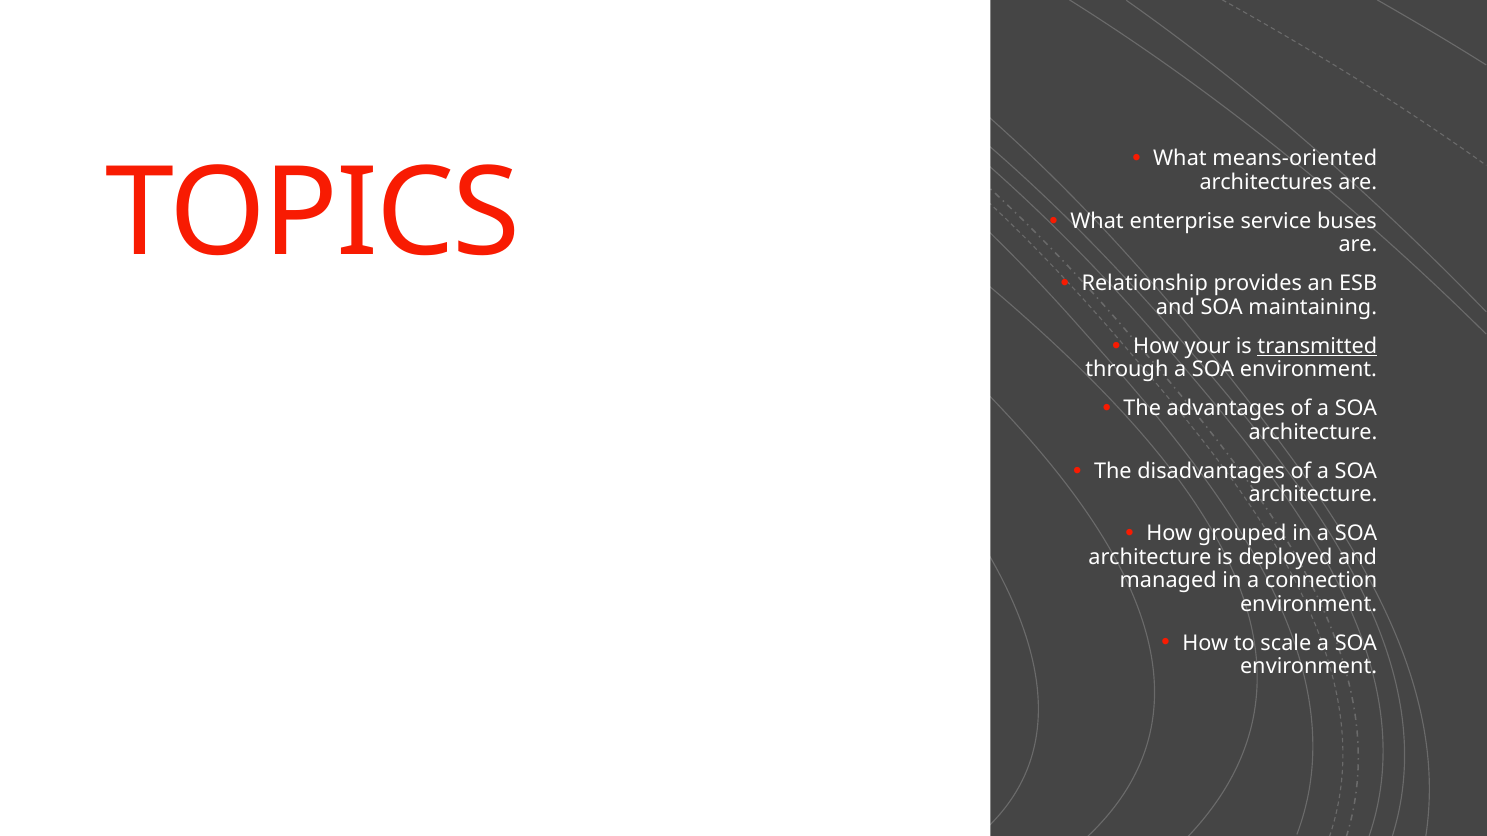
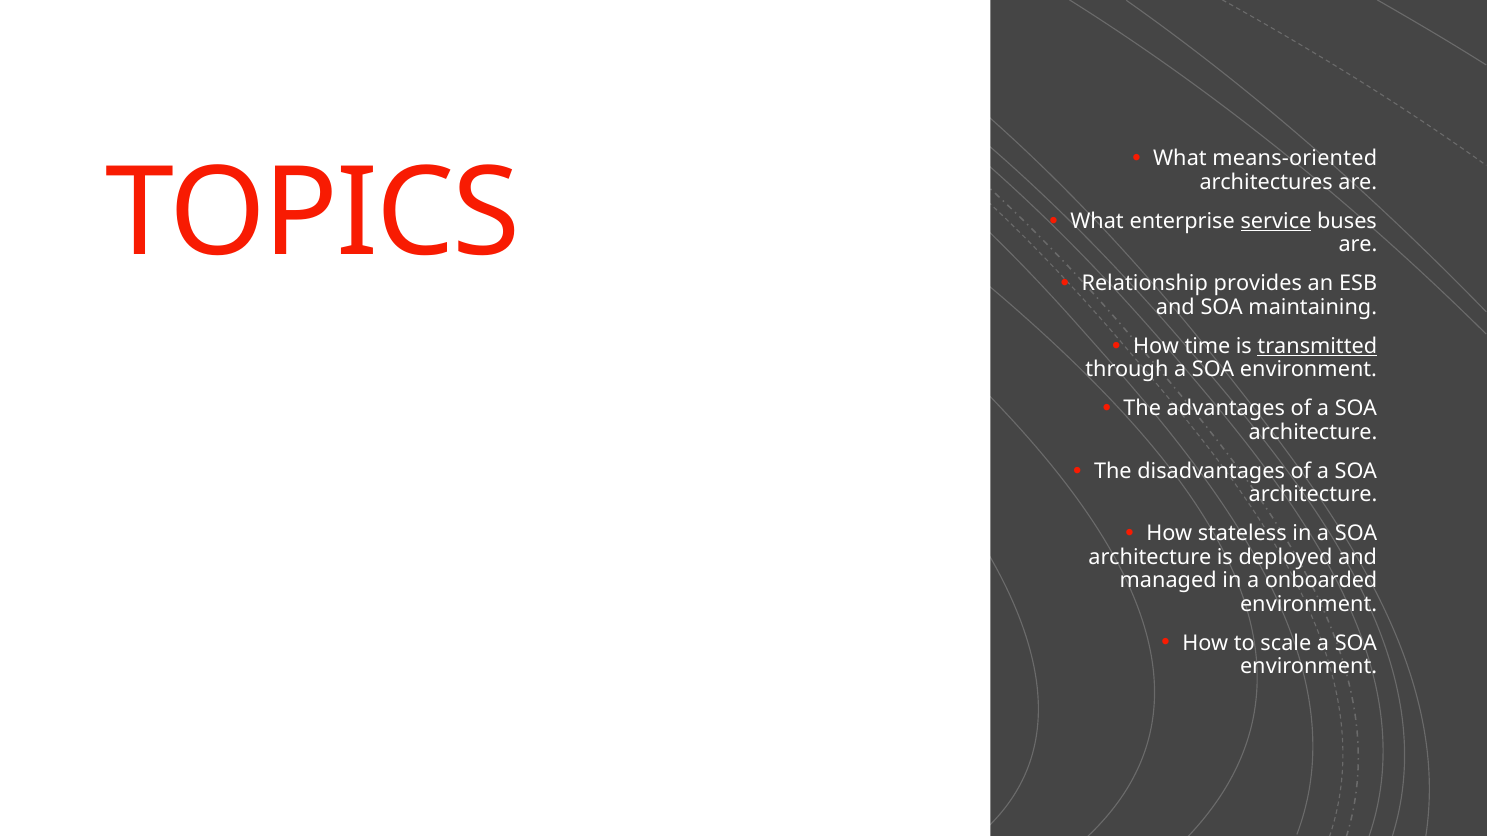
service underline: none -> present (1276, 221)
your: your -> time (1207, 346)
grouped: grouped -> stateless (1242, 534)
connection: connection -> onboarded (1321, 581)
